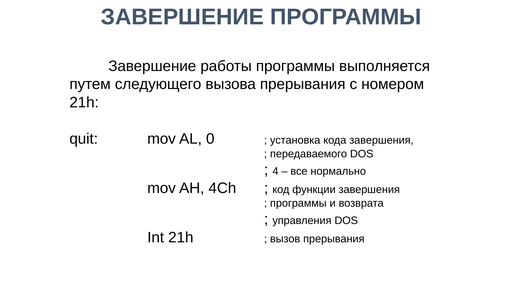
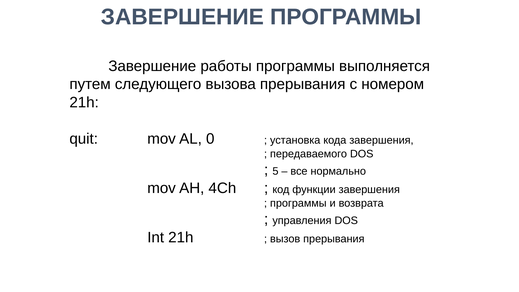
4: 4 -> 5 (275, 171)
